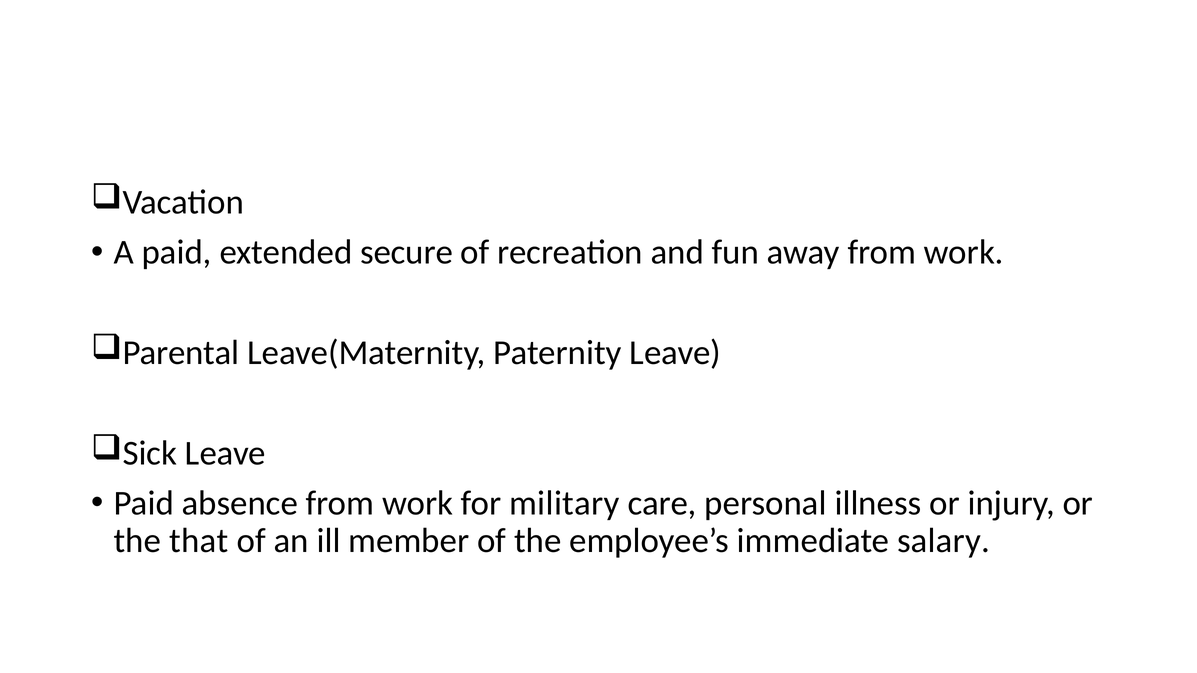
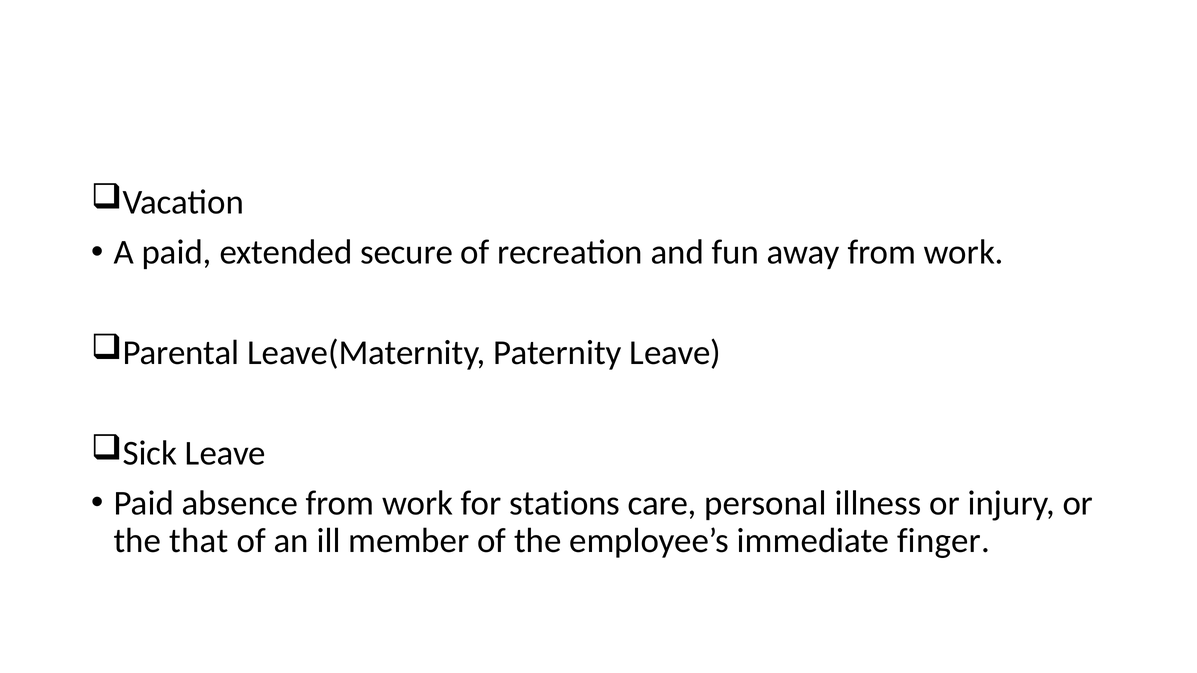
military: military -> stations (565, 504)
salary: salary -> finger (944, 541)
